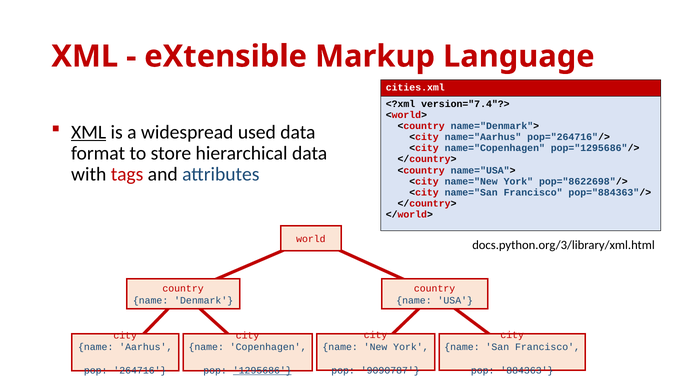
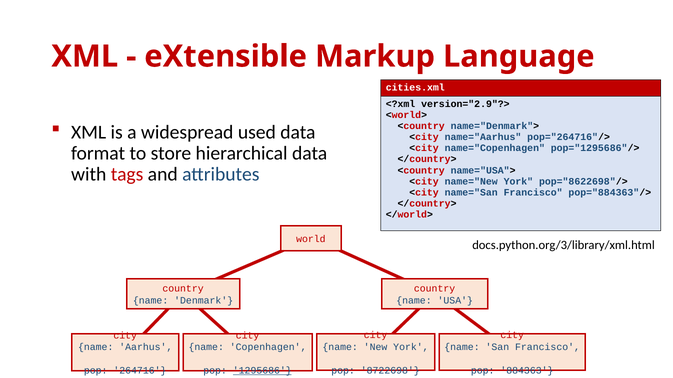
version="7.4"?>: version="7.4"?> -> version="2.9"?> (465, 104)
XML underline: present -> none (89, 132)
9090787: 9090787 -> 8722698 (390, 371)
